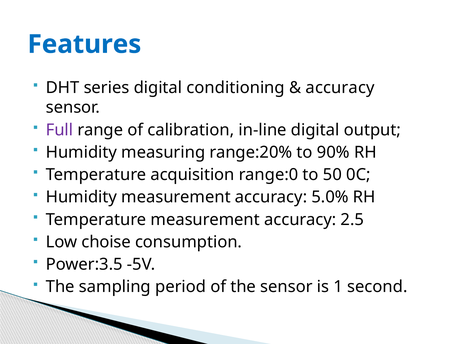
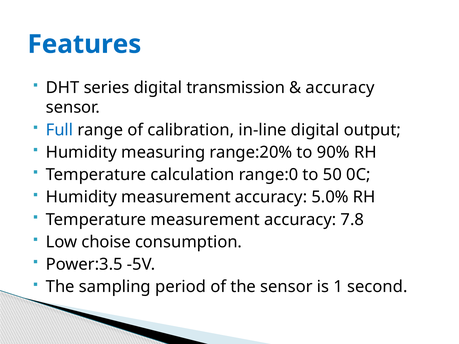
conditioning: conditioning -> transmission (236, 88)
Full colour: purple -> blue (60, 130)
acquisition: acquisition -> calculation (192, 175)
2.5: 2.5 -> 7.8 (352, 220)
